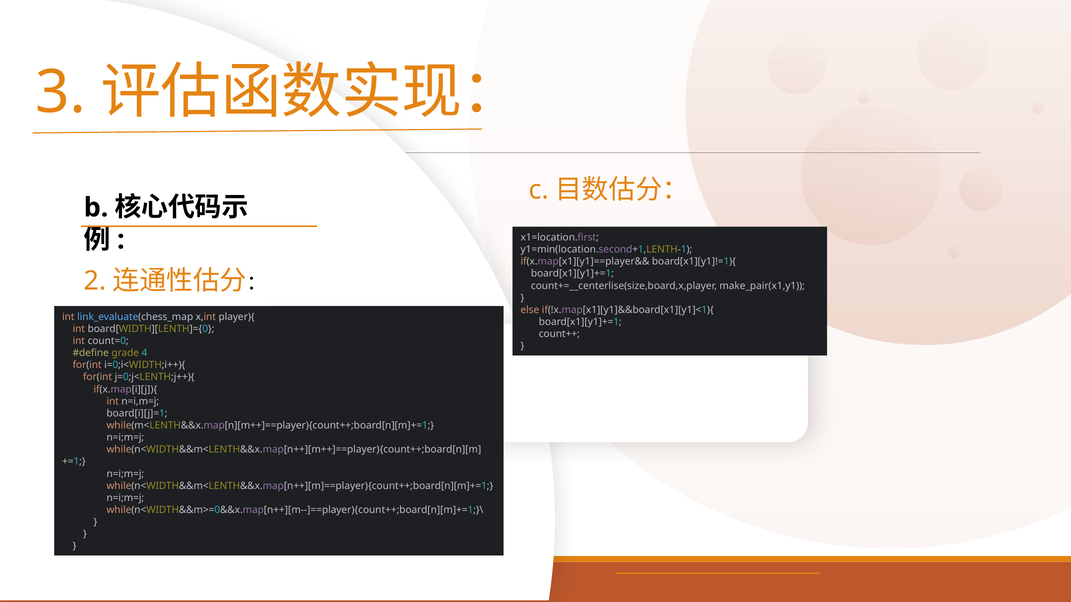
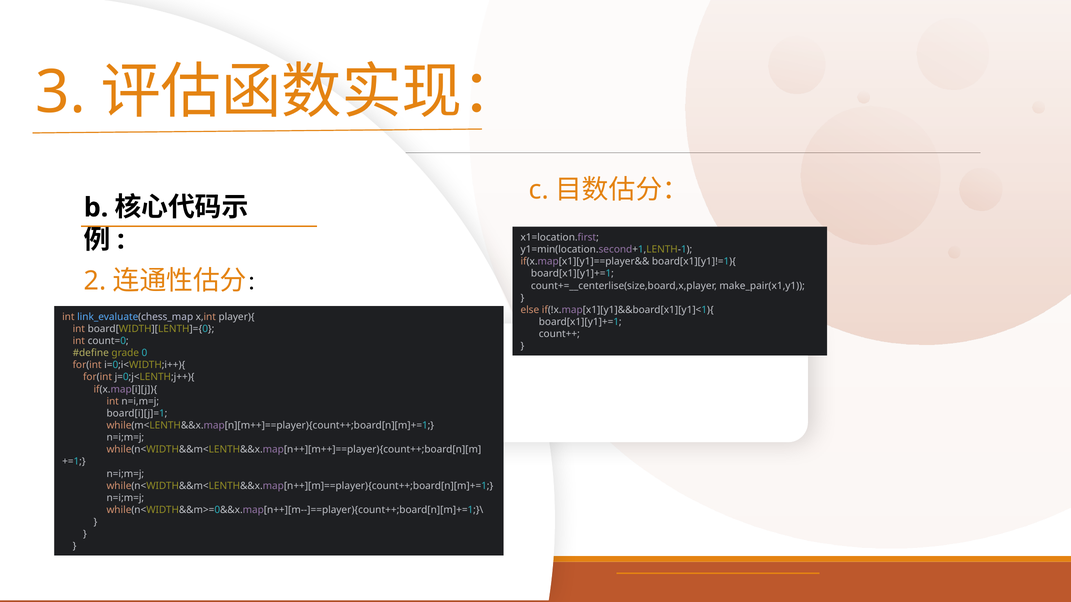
4: 4 -> 0 (144, 353)
